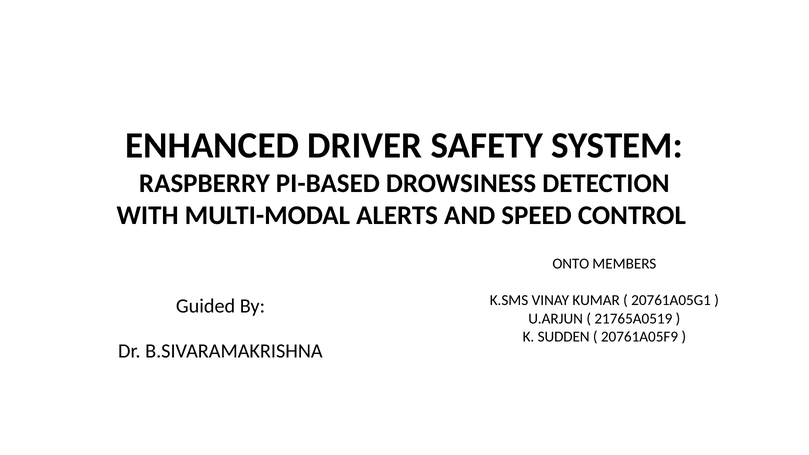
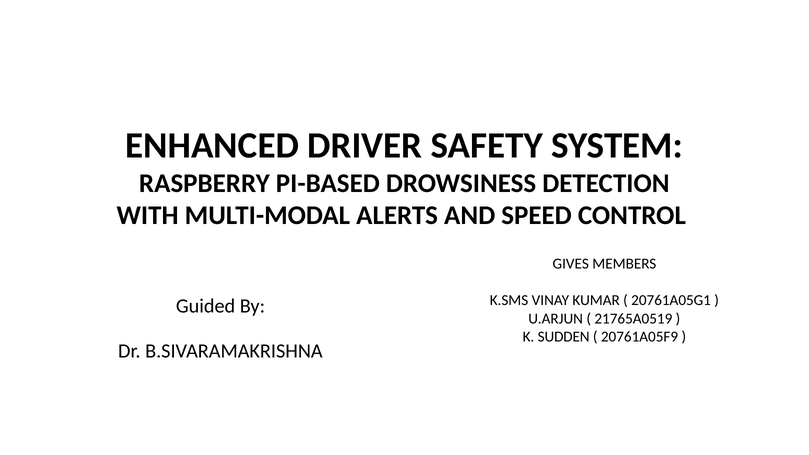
ONTO: ONTO -> GIVES (571, 264)
